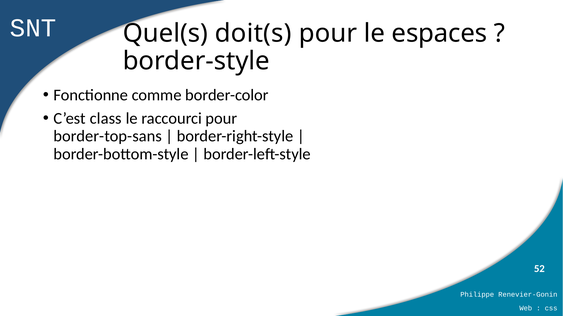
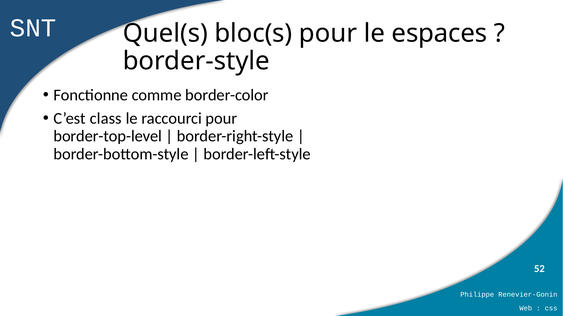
doit(s: doit(s -> bloc(s (253, 33)
border-top-sans: border-top-sans -> border-top-level (108, 137)
